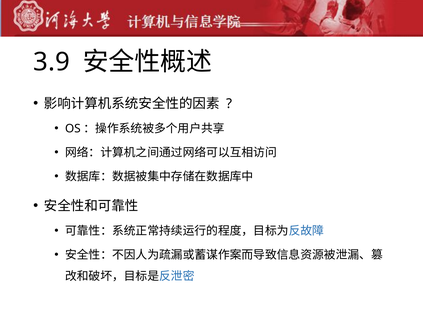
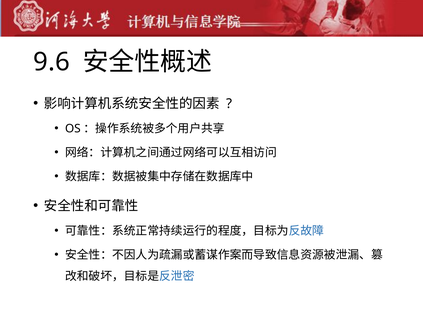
3.9: 3.9 -> 9.6 (52, 62)
